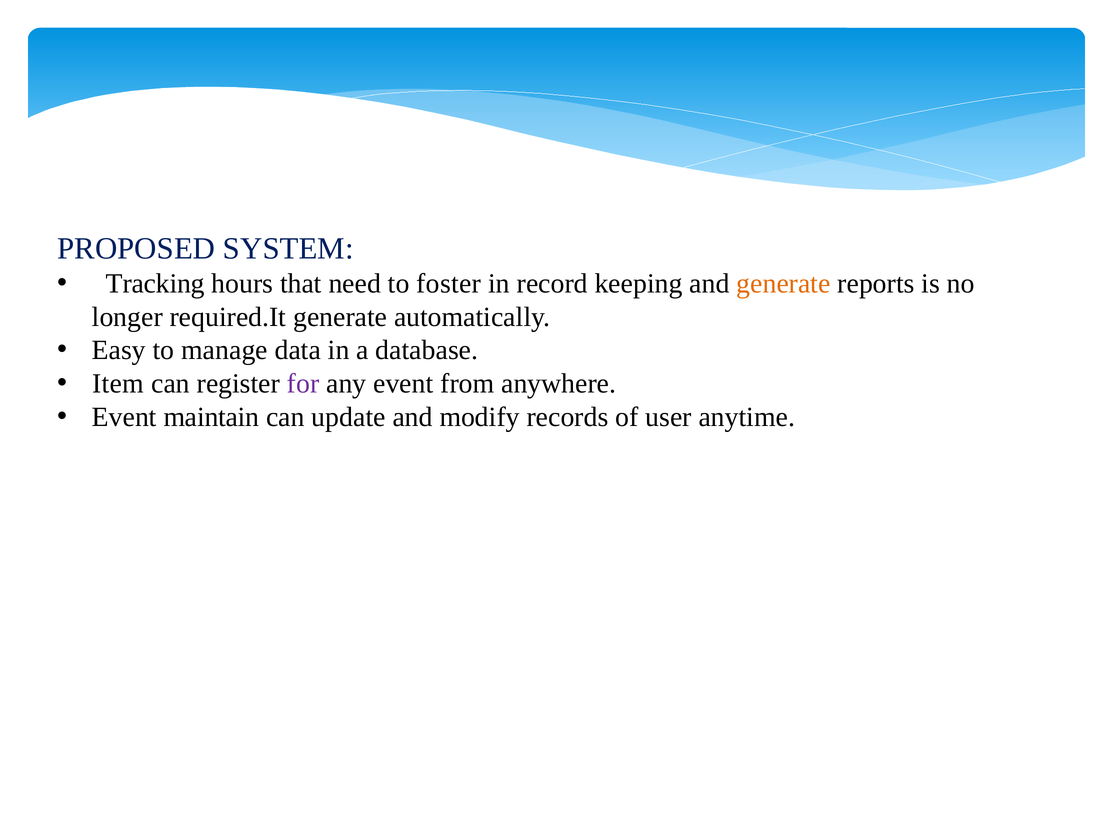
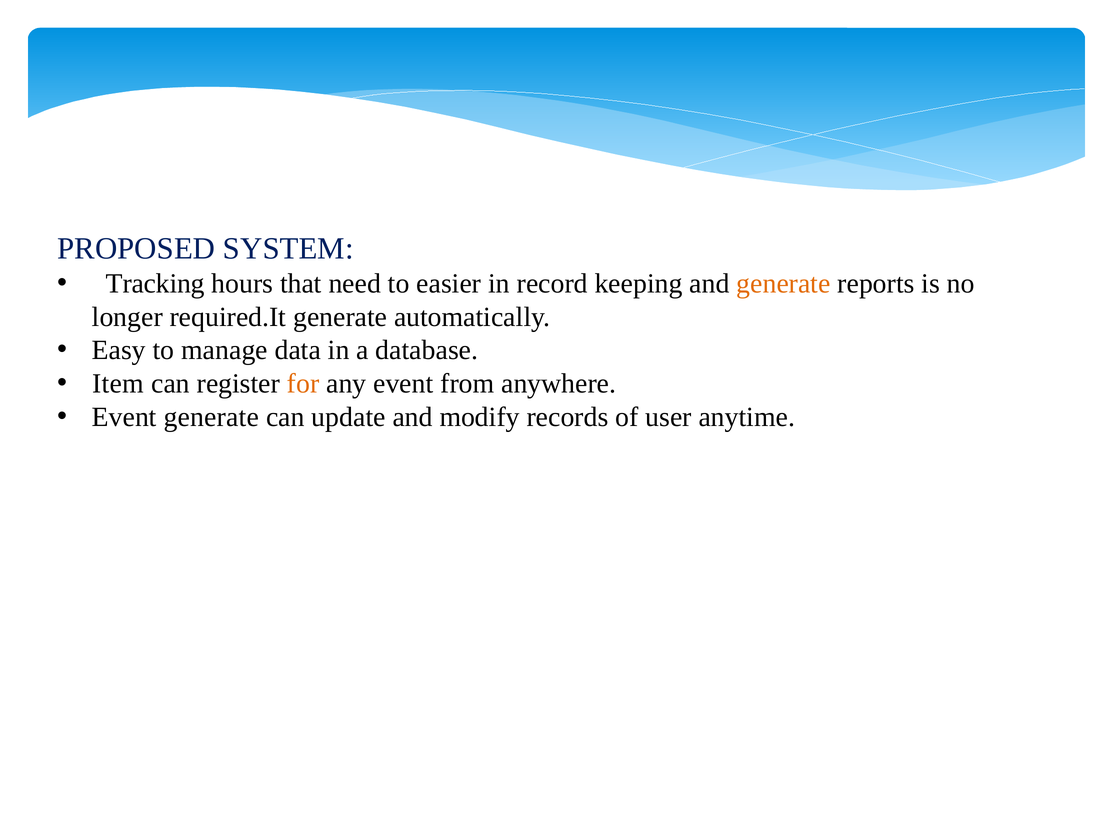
foster: foster -> easier (449, 284)
for colour: purple -> orange (303, 384)
Event maintain: maintain -> generate (211, 417)
